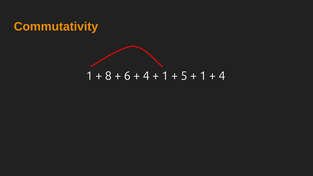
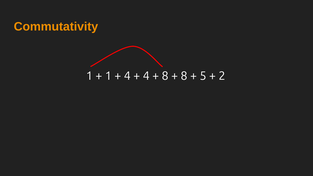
8: 8 -> 1 (108, 76)
6: 6 -> 4 (127, 76)
1: 1 -> 8 (165, 76)
5: 5 -> 8 (184, 76)
1: 1 -> 5 (203, 76)
4: 4 -> 2 (222, 76)
